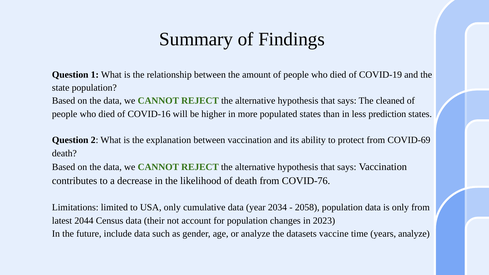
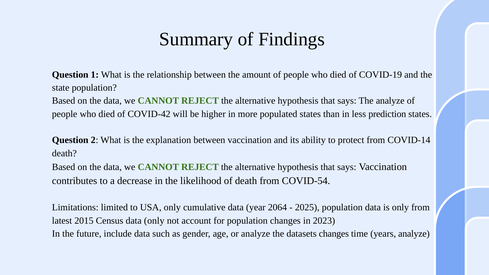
The cleaned: cleaned -> analyze (390, 101)
COVID-16: COVID-16 -> COVID-42 (149, 114)
COVID-69: COVID-69 -> COVID-14 (409, 140)
COVID-76: COVID-76 -> COVID-54 (306, 181)
2034: 2034 -> 2064 (277, 208)
2058: 2058 -> 2025 (307, 208)
2044: 2044 -> 2015 (84, 221)
data their: their -> only (154, 221)
datasets vaccine: vaccine -> changes (334, 234)
